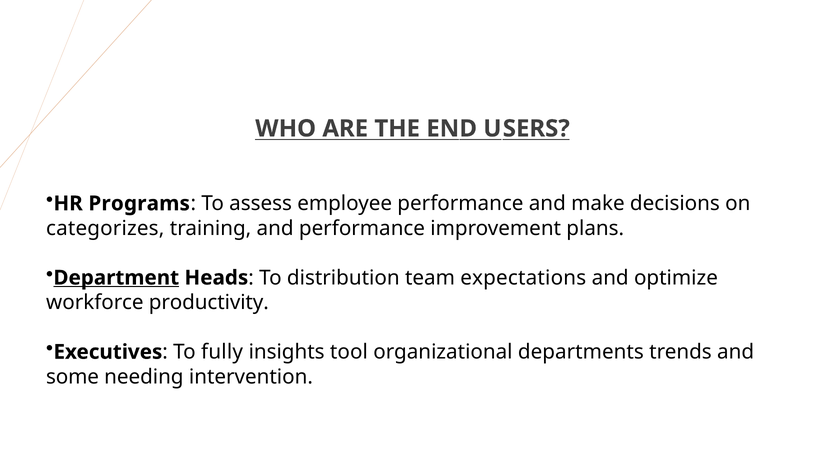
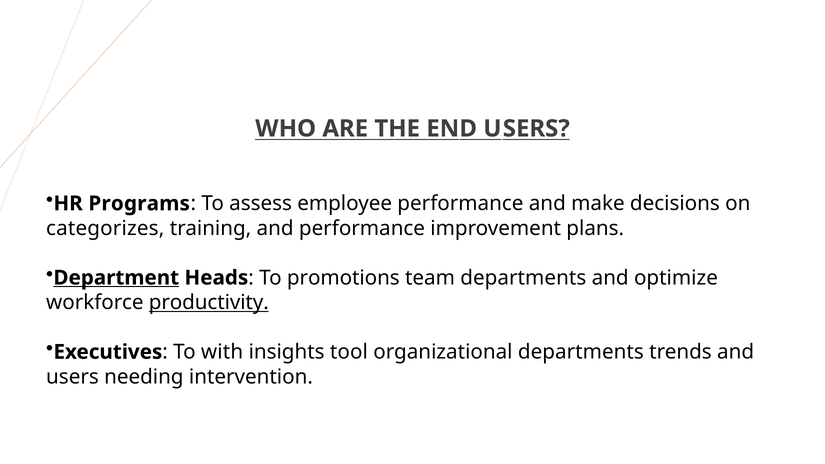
distribution: distribution -> promotions (343, 278)
team expectations: expectations -> departments (523, 278)
productivity underline: none -> present (209, 303)
fully: fully -> with (222, 352)
some: some -> users (72, 377)
